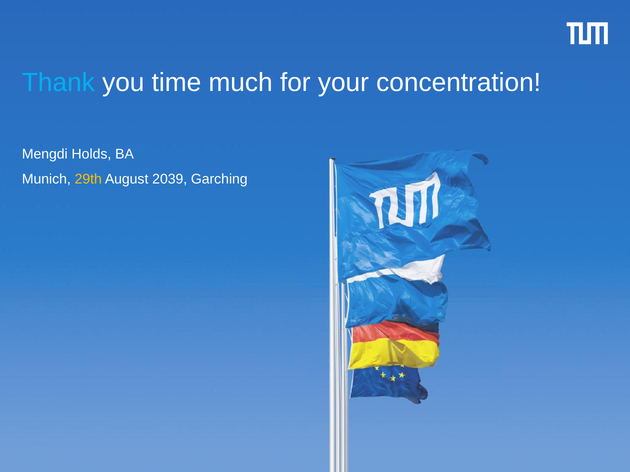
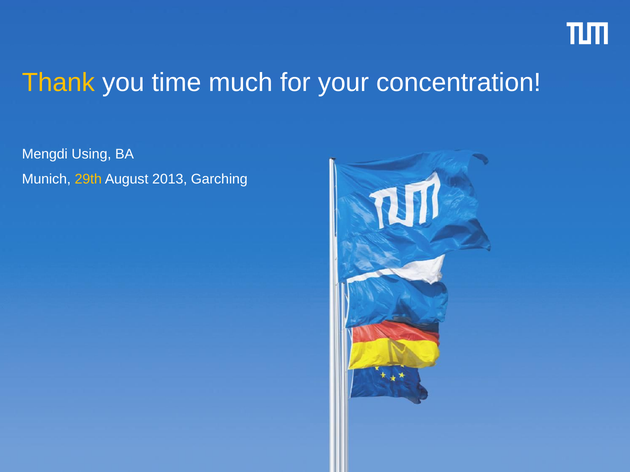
Thank colour: light blue -> yellow (58, 83)
Holds: Holds -> Using (91, 154)
2039: 2039 -> 2013 (170, 179)
